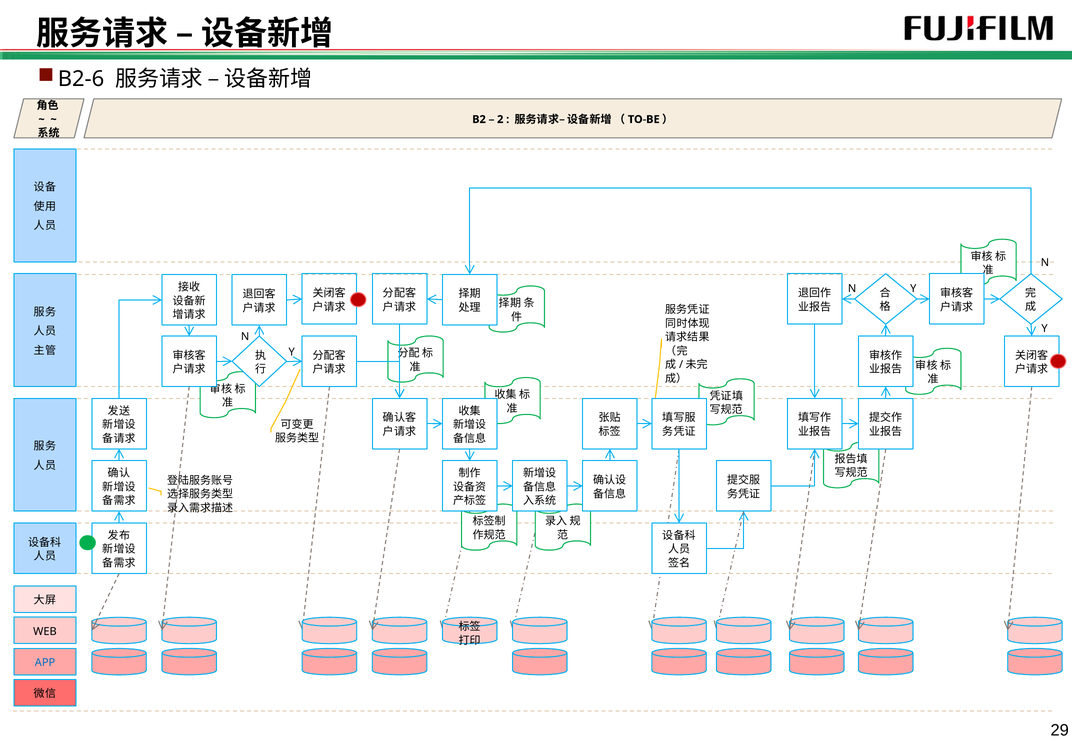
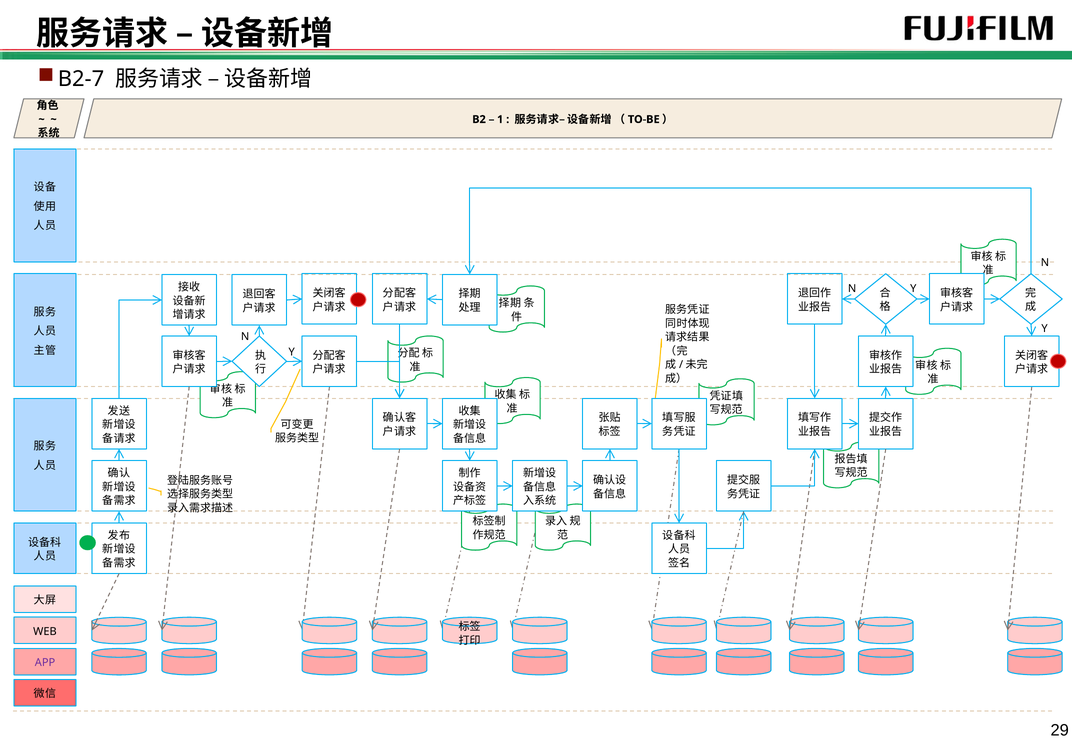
B2-6: B2-6 -> B2-7 (81, 79)
2: 2 -> 1 (500, 119)
APP colour: blue -> purple (45, 663)
